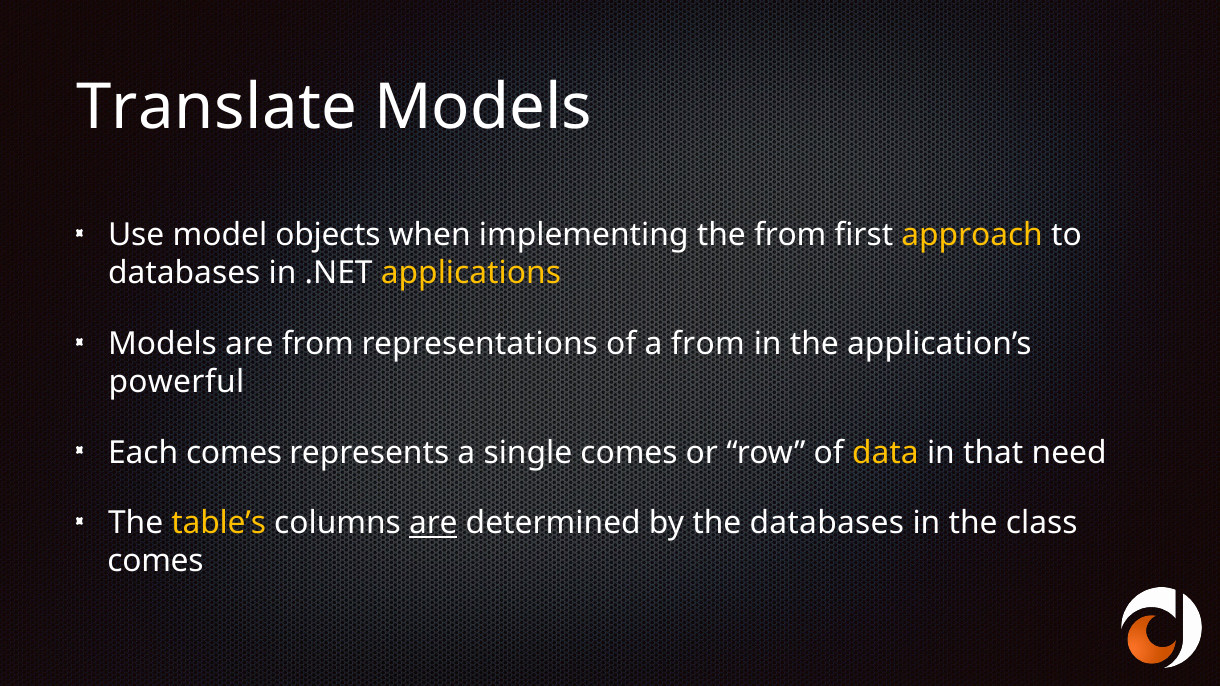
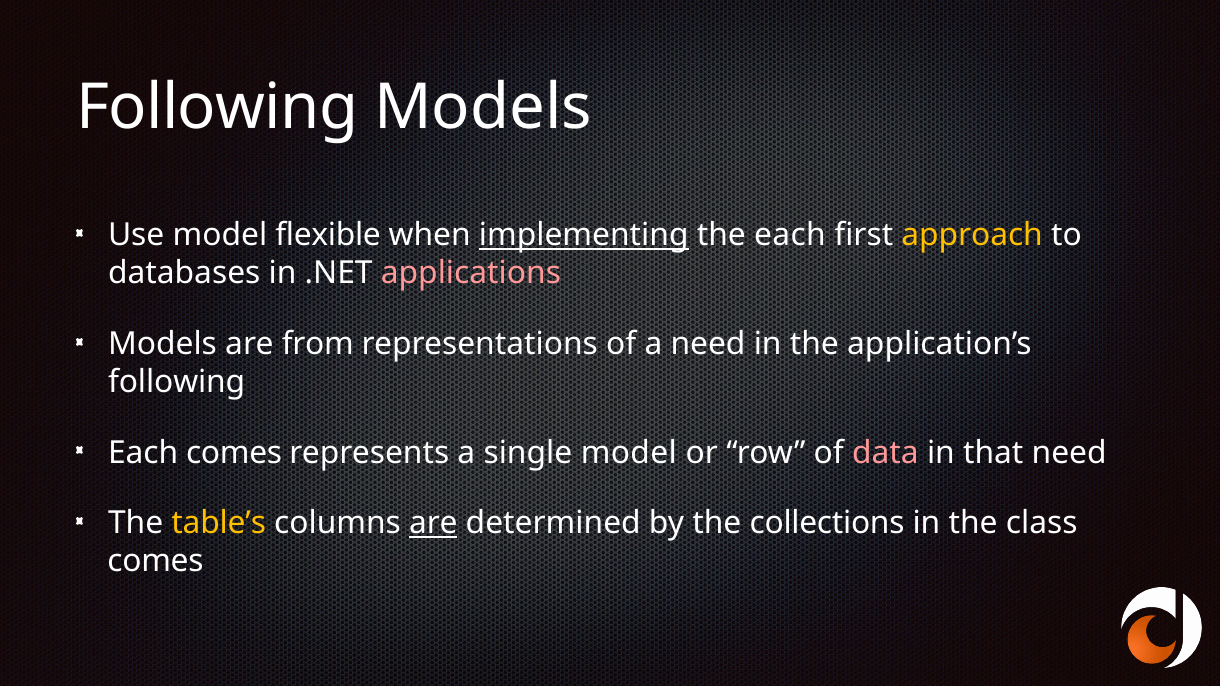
Translate: Translate -> Following (217, 108)
objects: objects -> flexible (328, 235)
implementing underline: none -> present (584, 235)
the from: from -> each (790, 235)
applications colour: yellow -> pink (471, 274)
a from: from -> need (708, 344)
powerful: powerful -> following (177, 382)
single comes: comes -> model (629, 453)
data colour: yellow -> pink (885, 453)
the databases: databases -> collections (827, 523)
